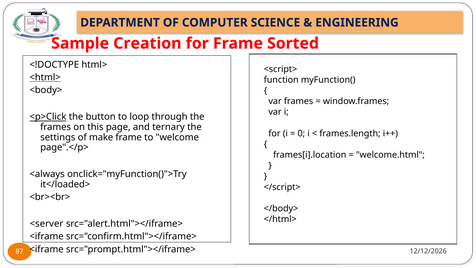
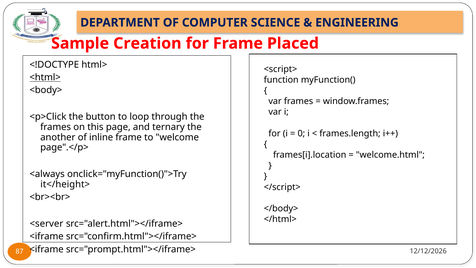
Sorted: Sorted -> Placed (293, 43)
<p>Click underline: present -> none (48, 117)
settings: settings -> another (58, 137)
make: make -> inline (101, 137)
it</loaded>: it</loaded> -> it</height> (65, 184)
